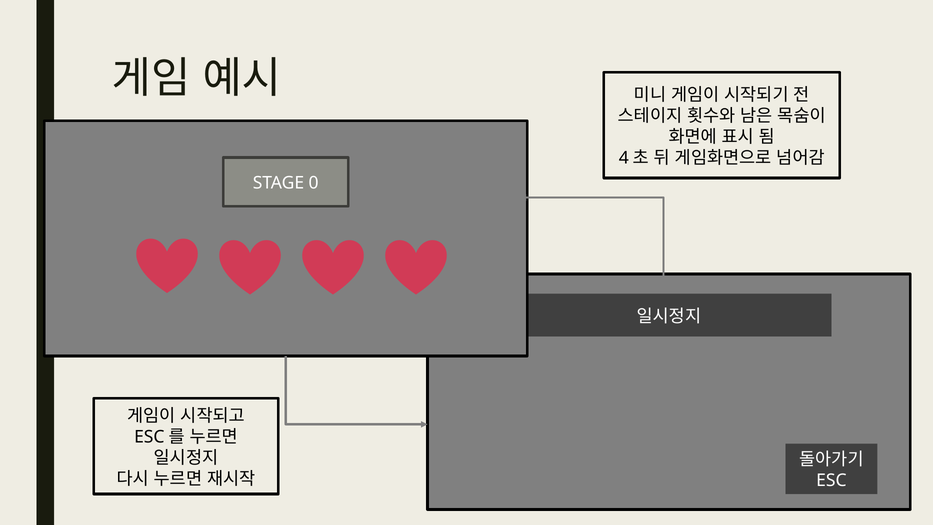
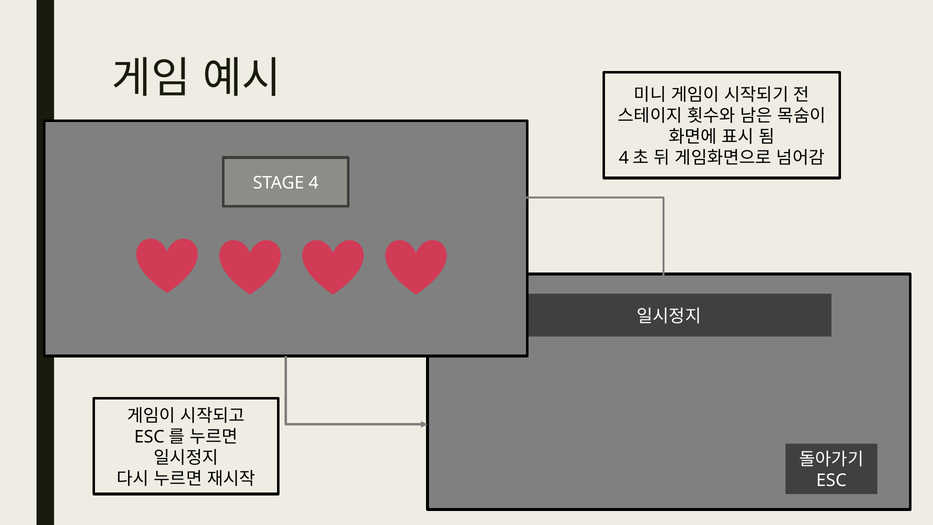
0: 0 -> 4 (314, 183)
